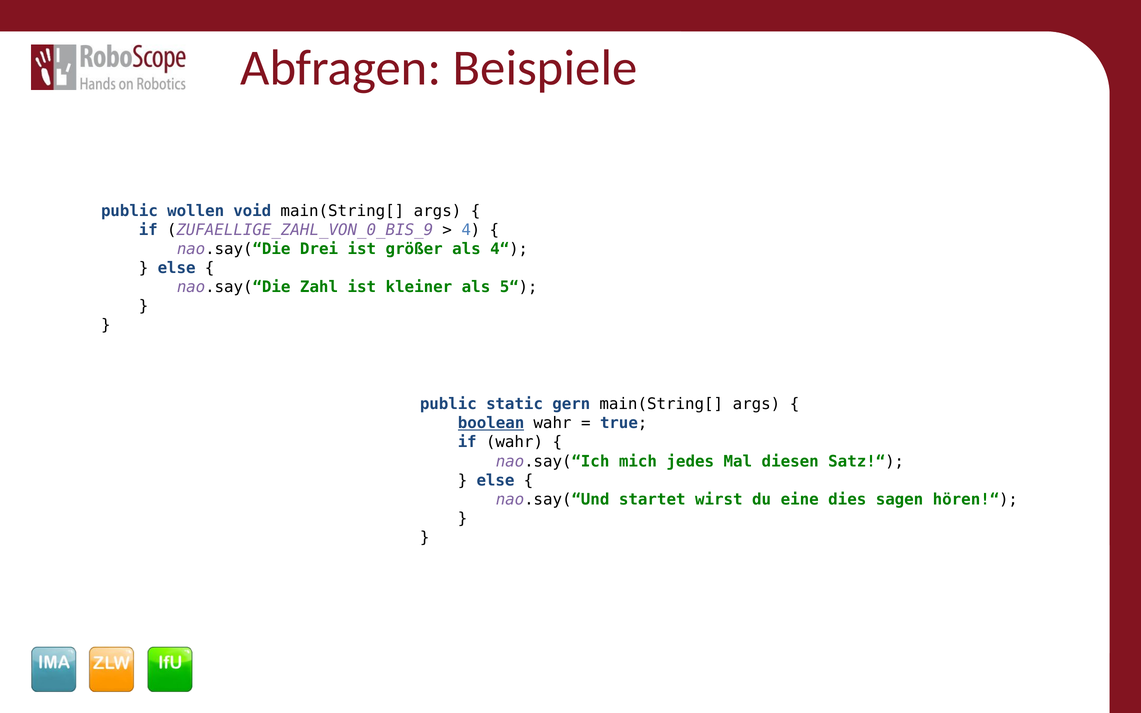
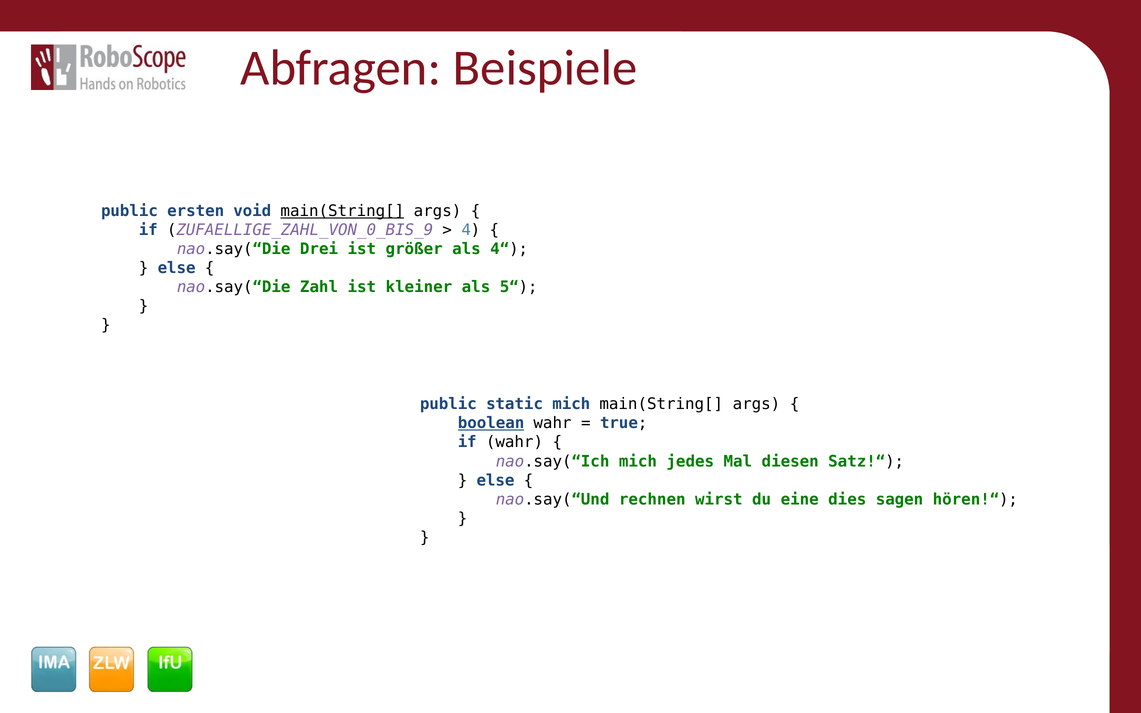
wollen: wollen -> ersten (196, 211)
main(String[ underline: none -> present (342, 211)
static gern: gern -> mich (571, 404)
startet: startet -> rechnen (652, 499)
